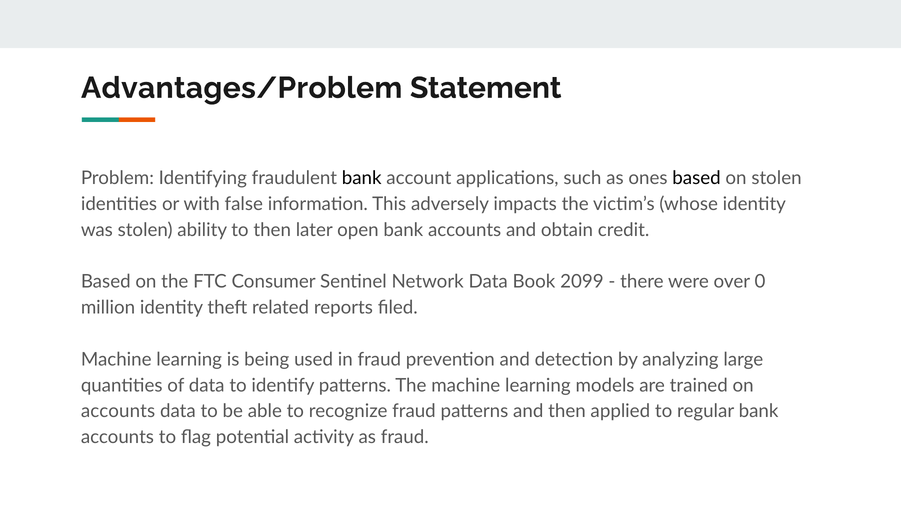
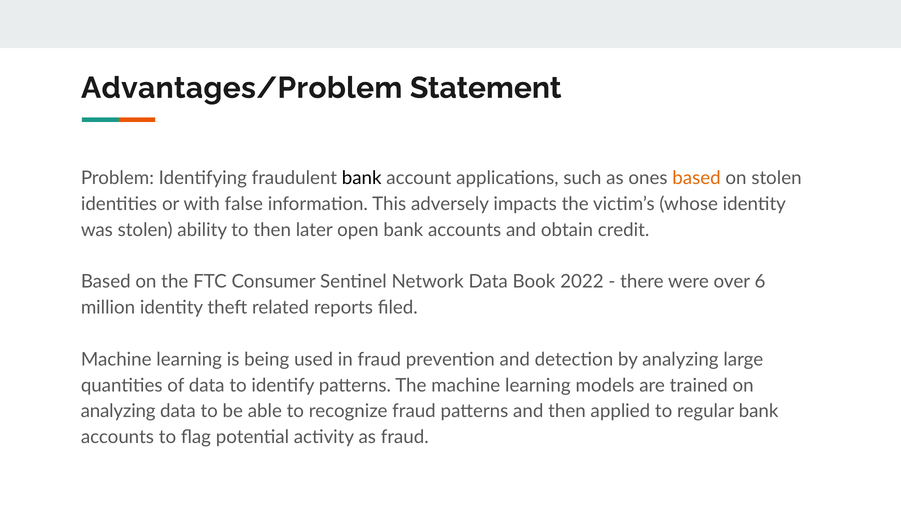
based colour: black -> orange (697, 178)
2099: 2099 -> 2022 (582, 282)
0: 0 -> 6 (760, 282)
accounts: accounts -> analyzing (118, 411)
